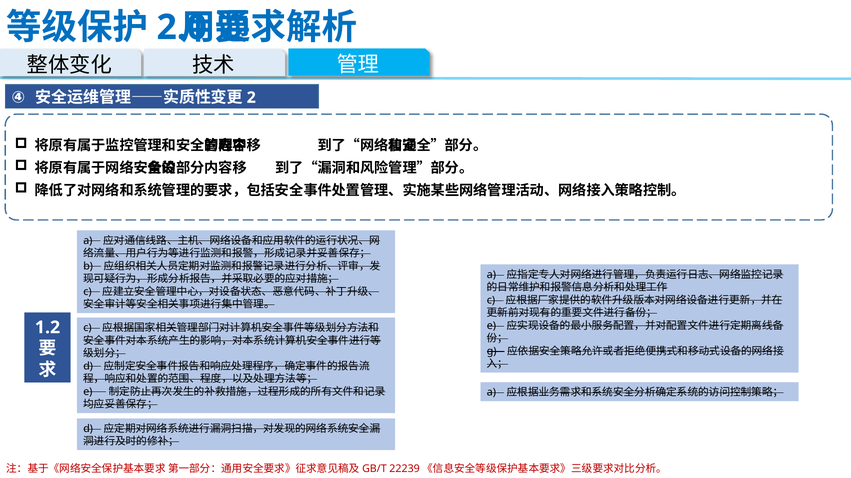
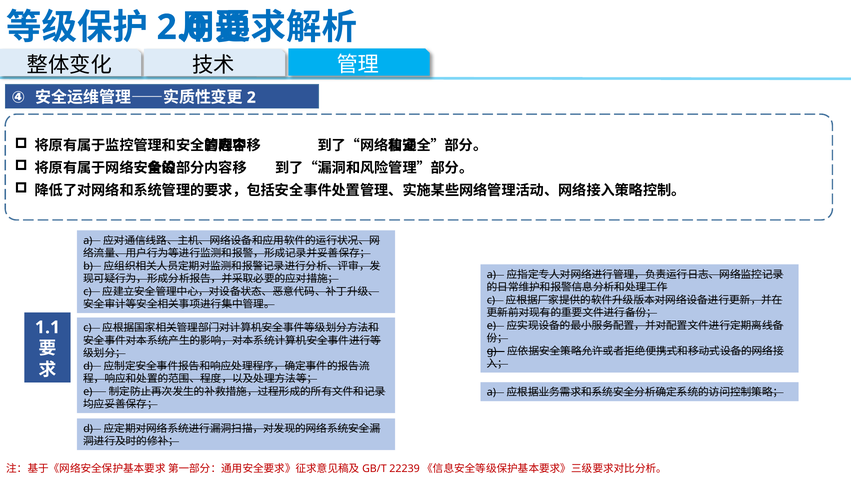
1.2: 1.2 -> 1.1 (48, 328)
